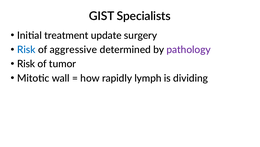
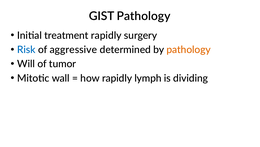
GIST Specialists: Specialists -> Pathology (144, 16)
treatment update: update -> rapidly (106, 35)
pathology colour: purple -> orange (189, 50)
Risk: Risk -> Will (26, 64)
